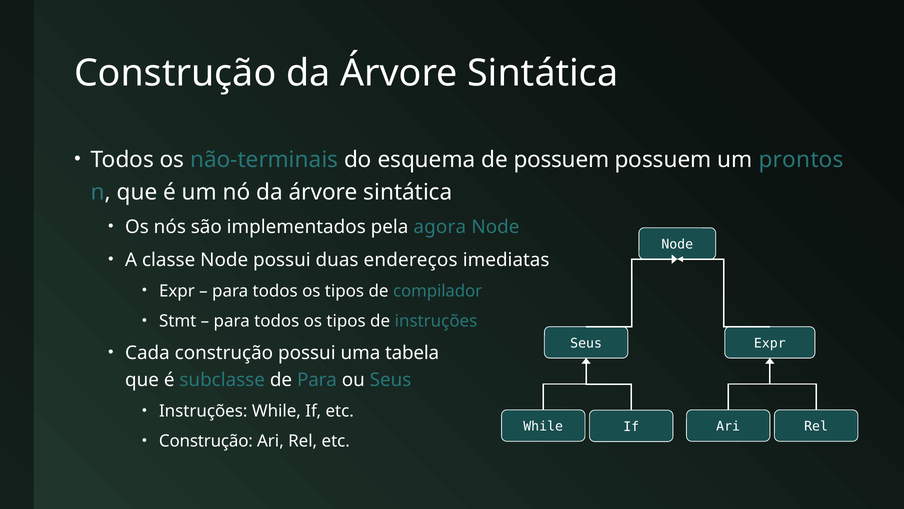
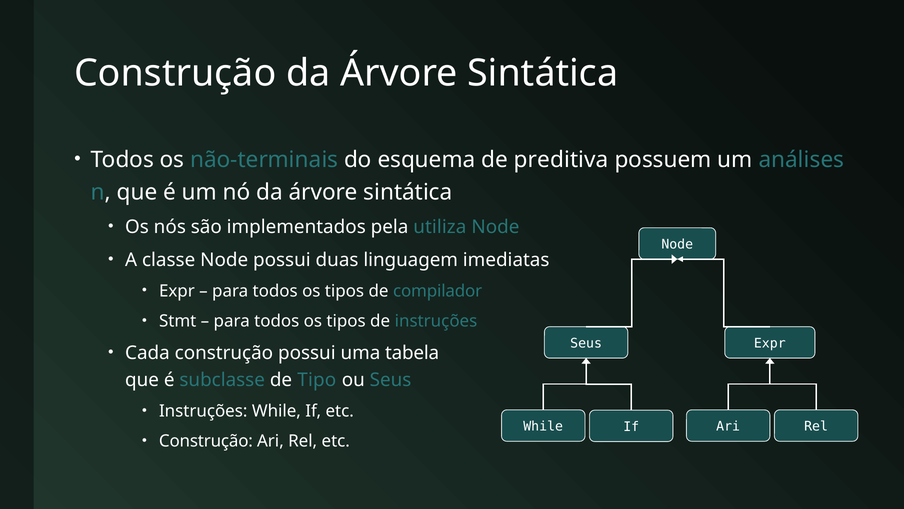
de possuem: possuem -> preditiva (561, 160)
prontos: prontos -> análises (801, 160)
agora: agora -> utiliza (440, 227)
endereços: endereços -> linguagem (411, 260)
de Para: Para -> Tipo (317, 380)
